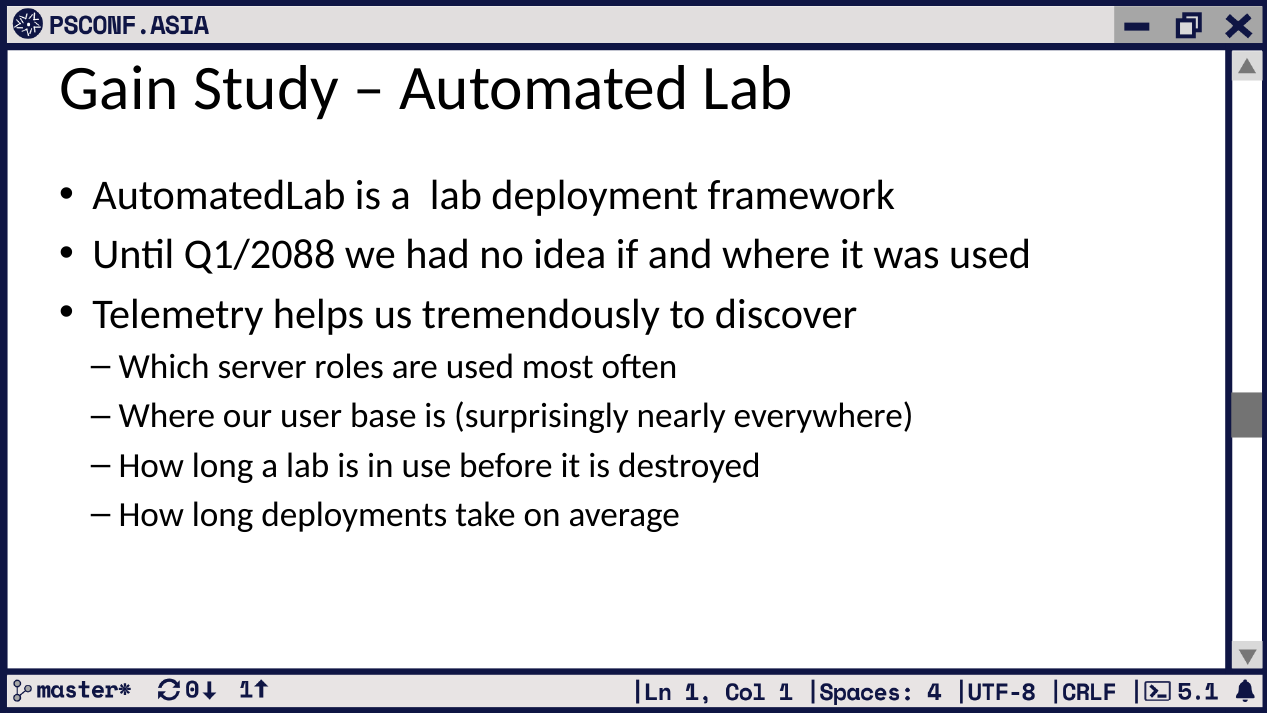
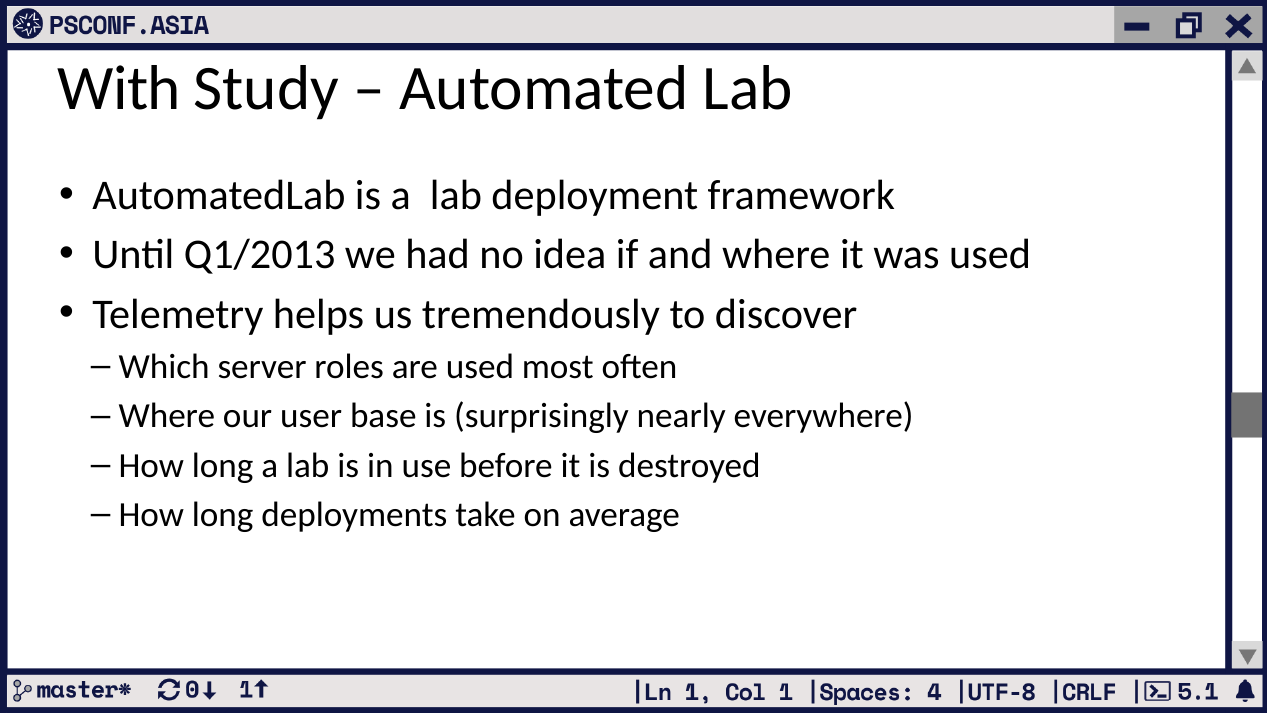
Gain: Gain -> With (120, 89)
Q1/2088: Q1/2088 -> Q1/2013 (260, 255)
